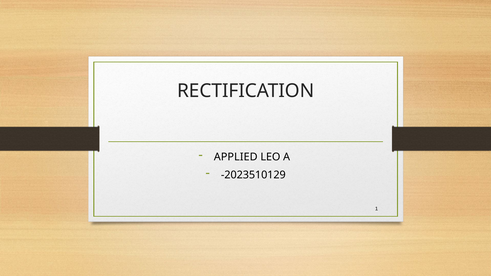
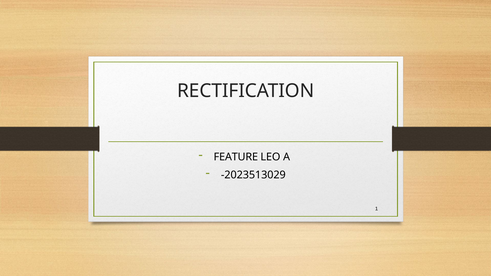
APPLIED: APPLIED -> FEATURE (236, 157)
-2023510129: -2023510129 -> -2023513029 (253, 175)
